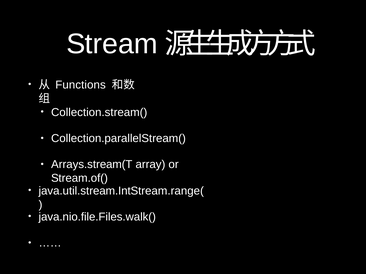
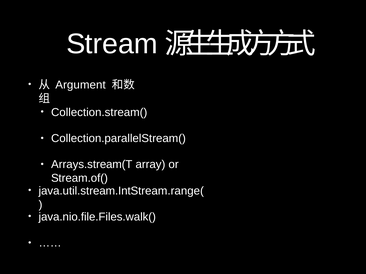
Functions: Functions -> Argument (81, 85)
